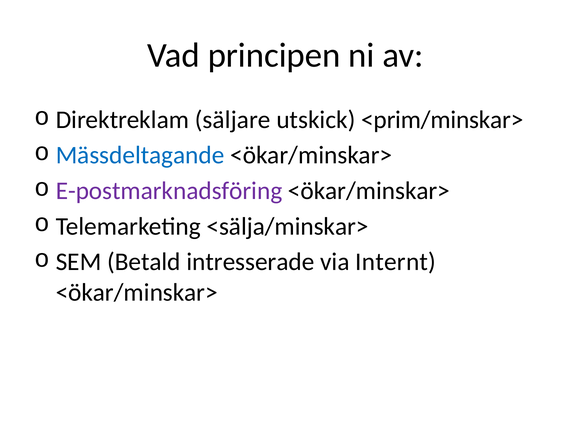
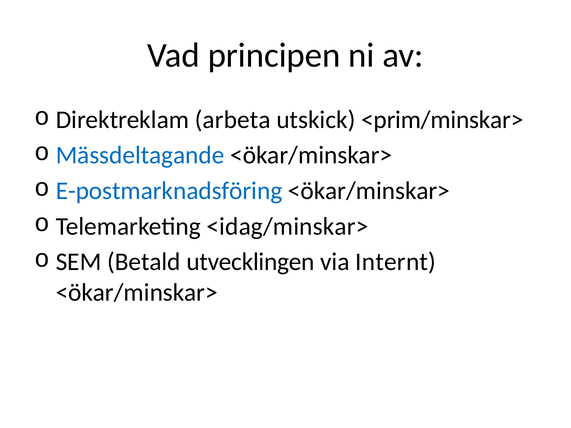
säljare: säljare -> arbeta (233, 120)
E-postmarknadsföring colour: purple -> blue (169, 191)
<sälja/minskar>: <sälja/minskar> -> <idag/minskar> (287, 226)
intresserade: intresserade -> utvecklingen (251, 262)
